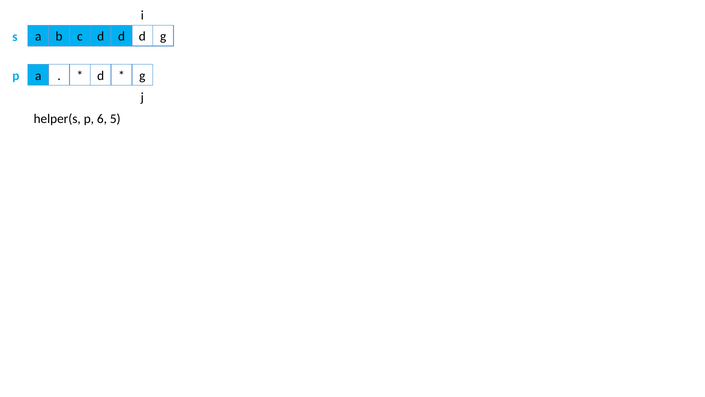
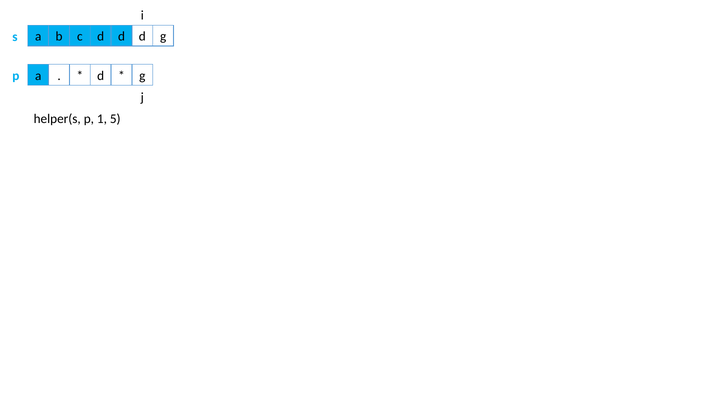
6: 6 -> 1 (102, 119)
